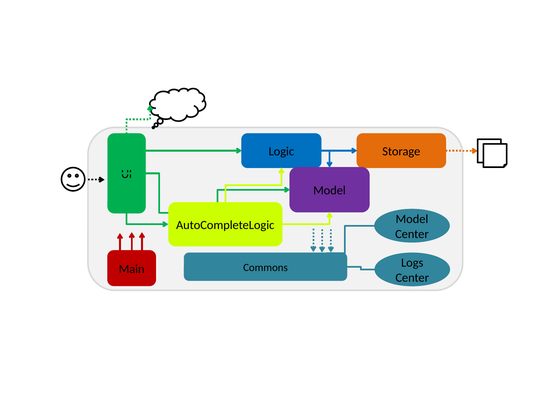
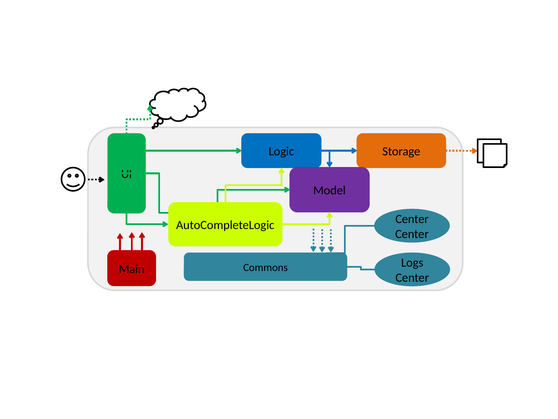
Model: Model -> Center (412, 219)
